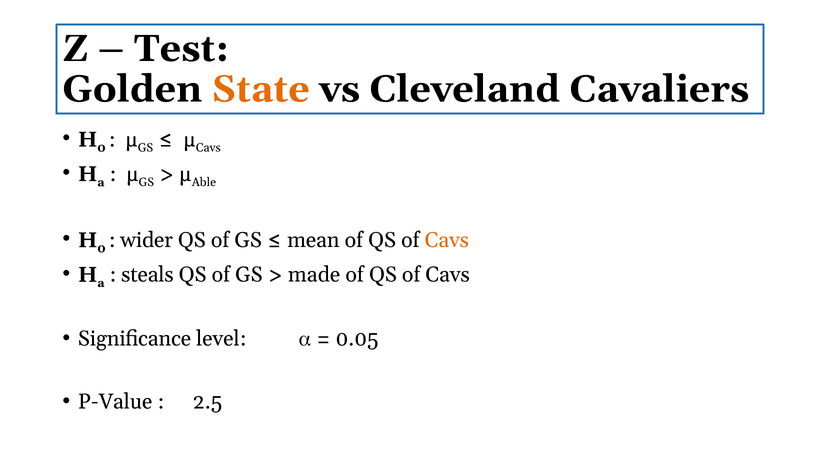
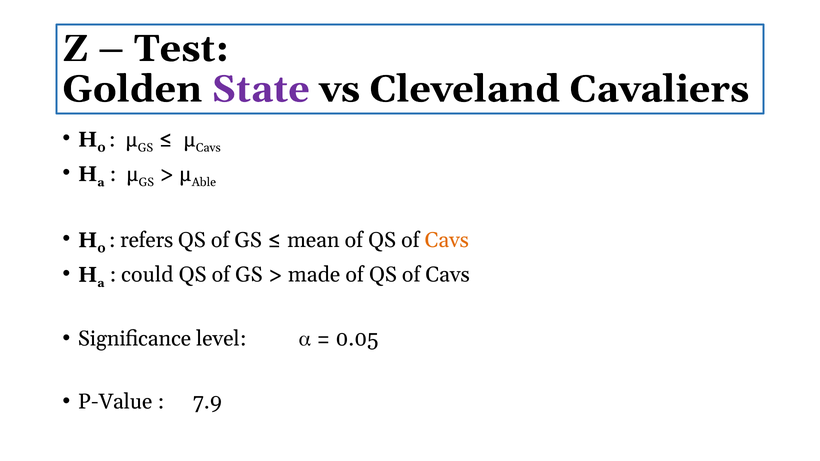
State colour: orange -> purple (261, 89)
wider: wider -> refers (147, 240)
steals: steals -> could (147, 275)
2.5: 2.5 -> 7.9 (208, 402)
